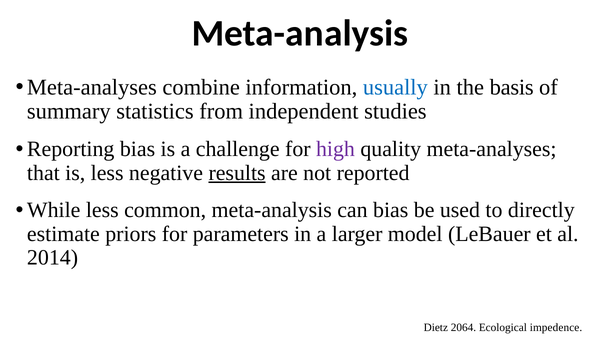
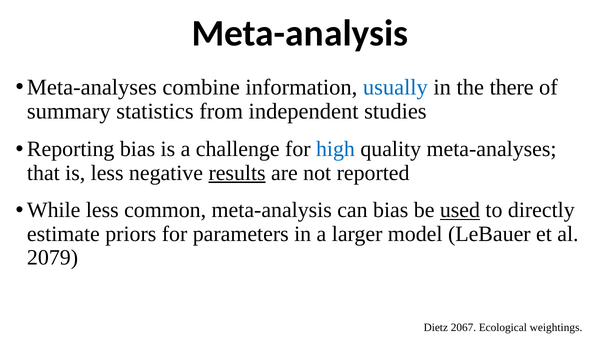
basis: basis -> there (512, 87)
high colour: purple -> blue (335, 149)
used underline: none -> present (460, 210)
2014: 2014 -> 2079 (53, 258)
2064: 2064 -> 2067 (463, 328)
impedence: impedence -> weightings (556, 328)
